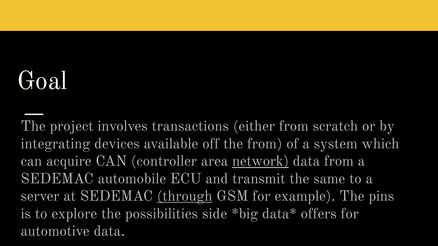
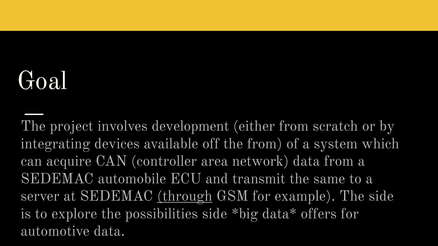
transactions: transactions -> development (190, 126)
network underline: present -> none (260, 161)
The pins: pins -> side (381, 196)
